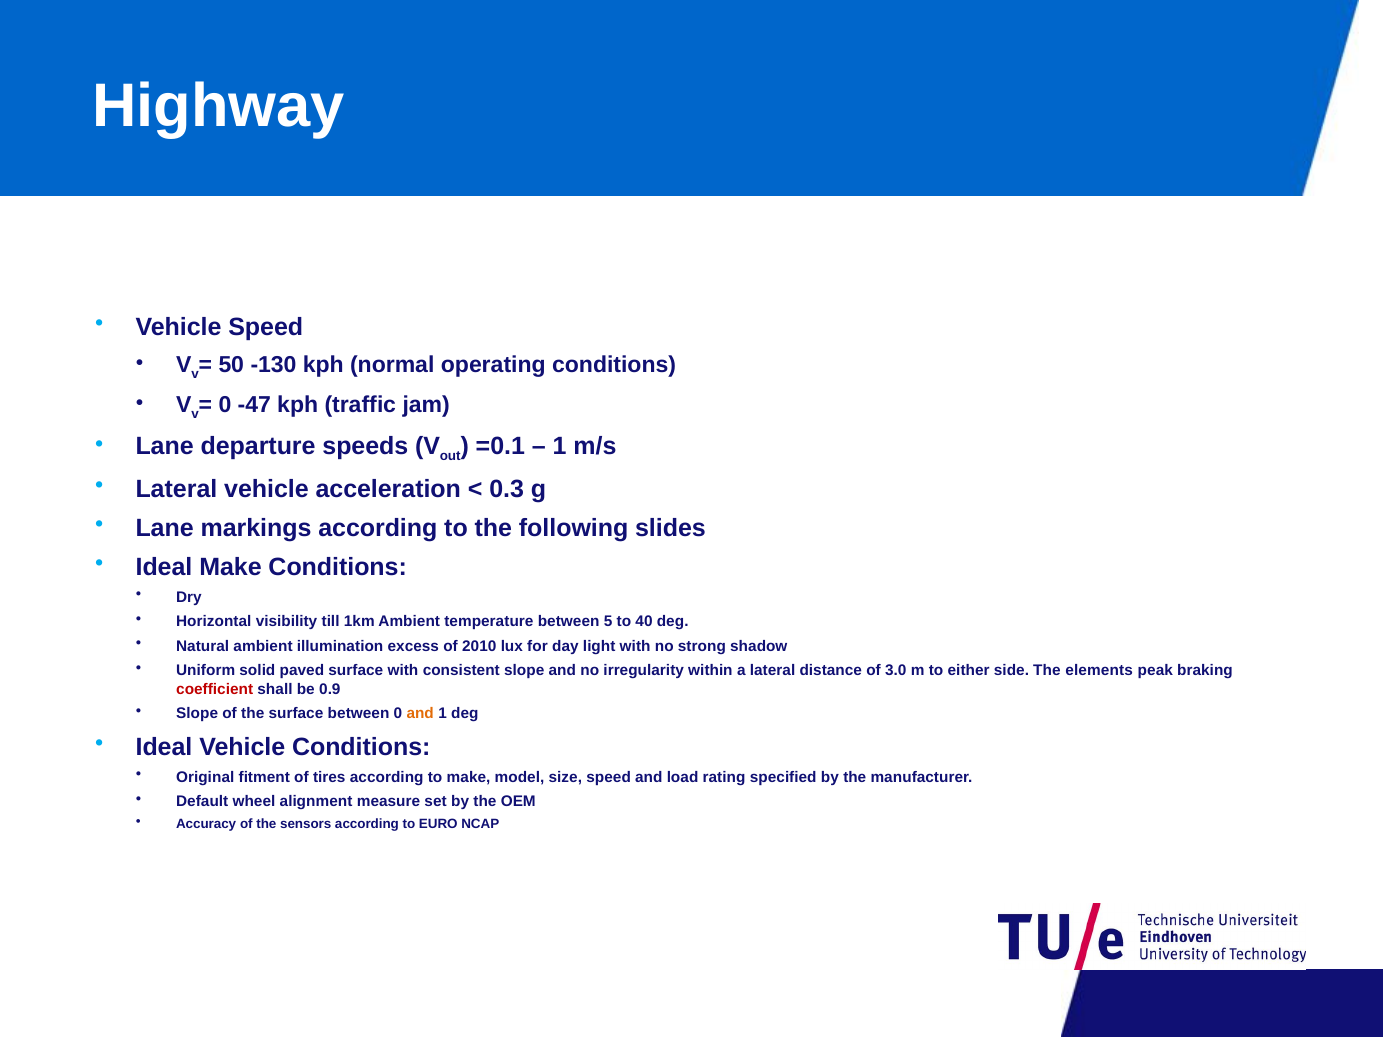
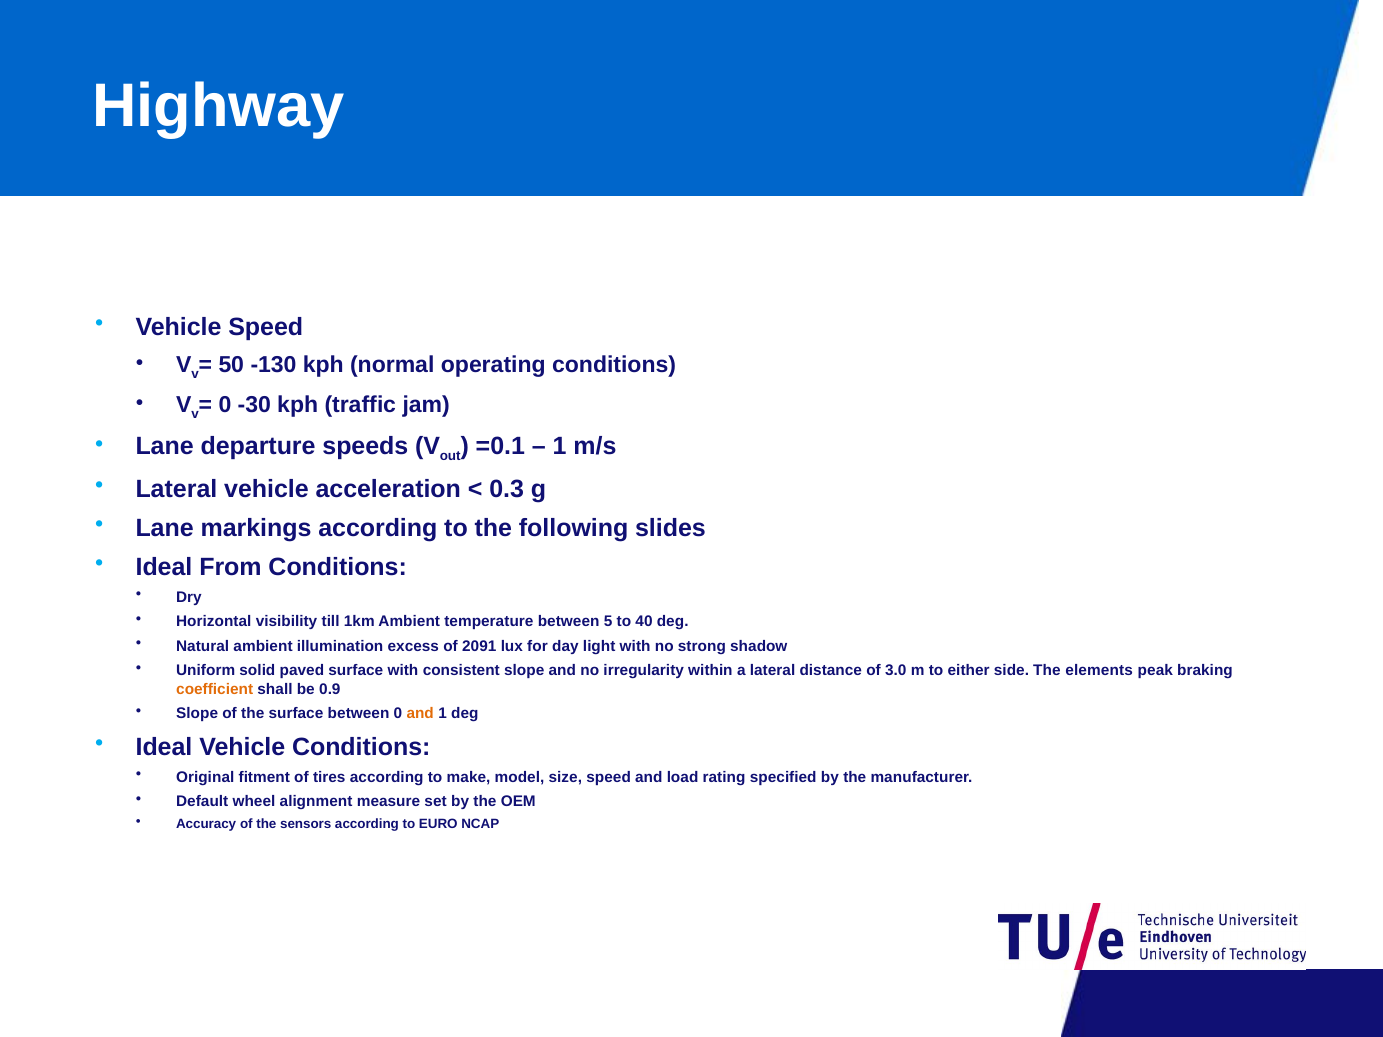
-47: -47 -> -30 (254, 405)
Ideal Make: Make -> From (230, 568)
2010: 2010 -> 2091 (479, 646)
coefficient colour: red -> orange (215, 689)
